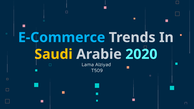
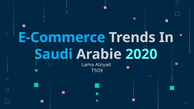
Saudi colour: yellow -> light blue (54, 54)
